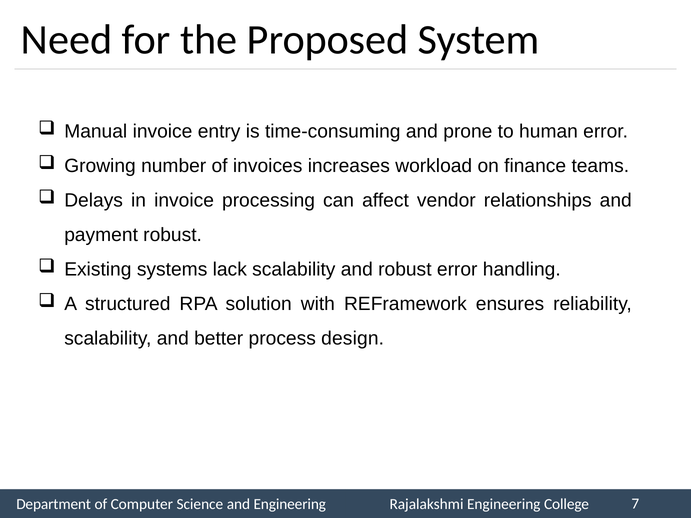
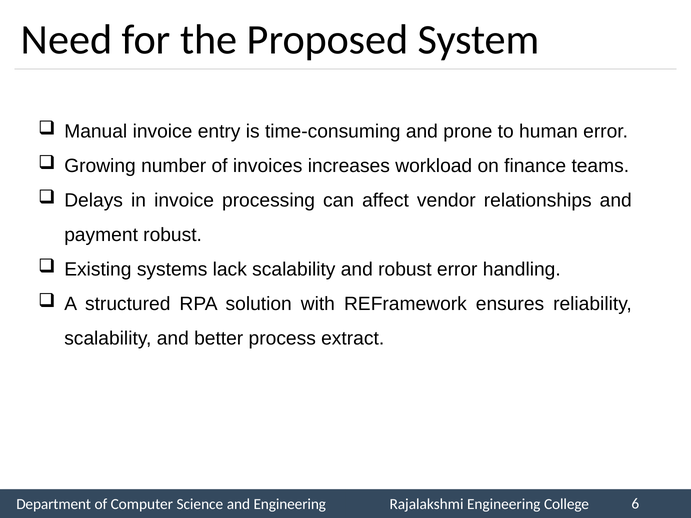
design: design -> extract (353, 339)
7: 7 -> 6 (635, 504)
